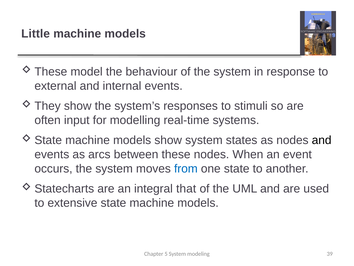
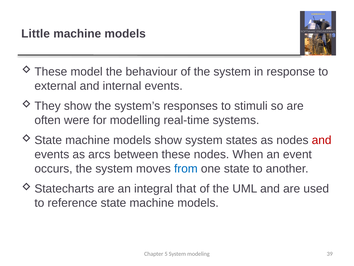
input: input -> were (77, 120)
and colour: black -> red (322, 140)
extensive: extensive -> reference (72, 203)
